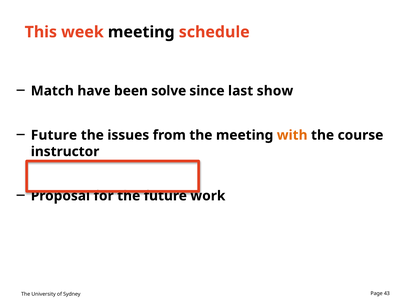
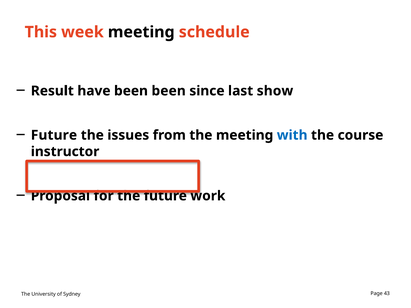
Match: Match -> Result (52, 91)
been solve: solve -> been (169, 91)
with colour: orange -> blue (292, 135)
